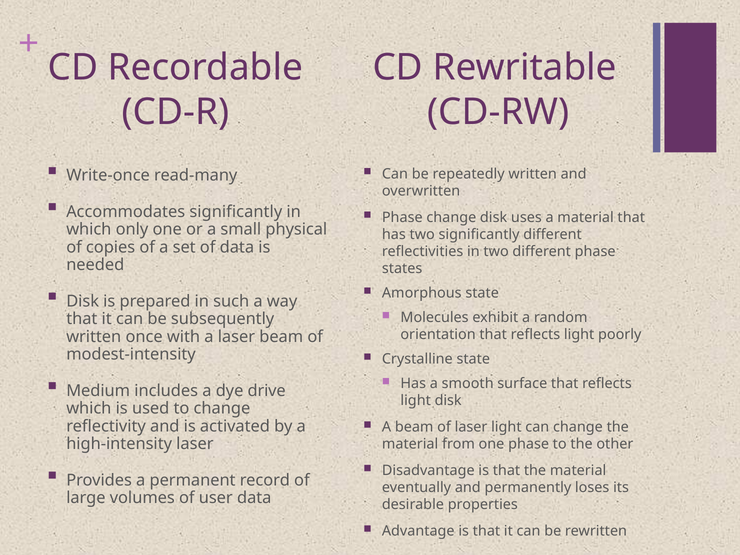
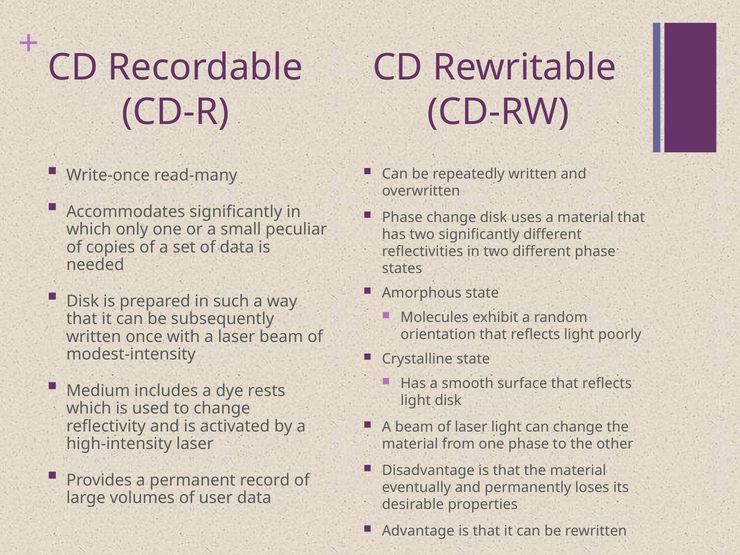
physical: physical -> peculiar (296, 229)
drive: drive -> rests (267, 391)
